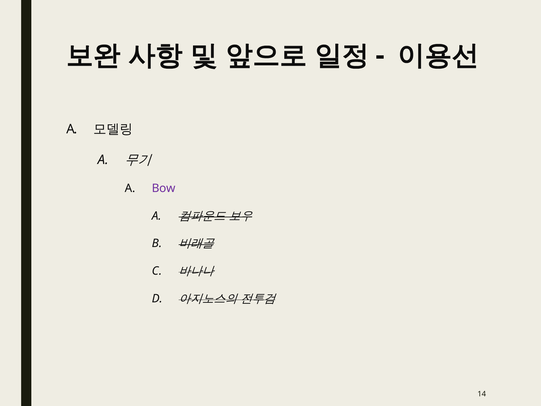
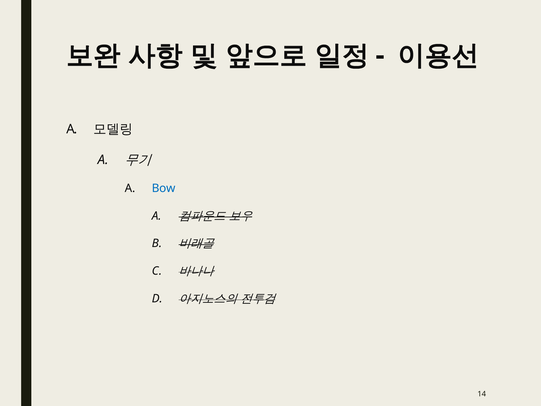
Bow colour: purple -> blue (164, 188)
